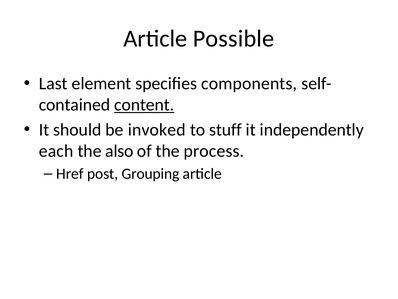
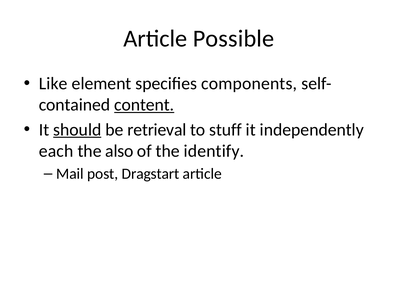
Last: Last -> Like (53, 83)
should underline: none -> present (77, 129)
invoked: invoked -> retrieval (157, 129)
process: process -> identify (214, 151)
Href: Href -> Mail (70, 174)
Grouping: Grouping -> Dragstart (151, 174)
